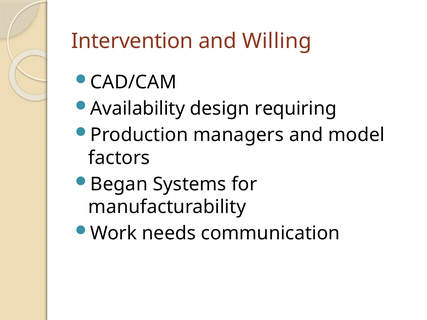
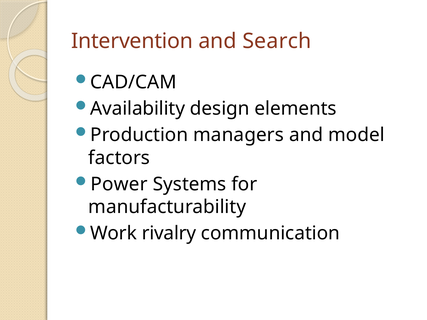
Willing: Willing -> Search (277, 41)
requiring: requiring -> elements (296, 109)
Began: Began -> Power (119, 184)
needs: needs -> rivalry (169, 233)
